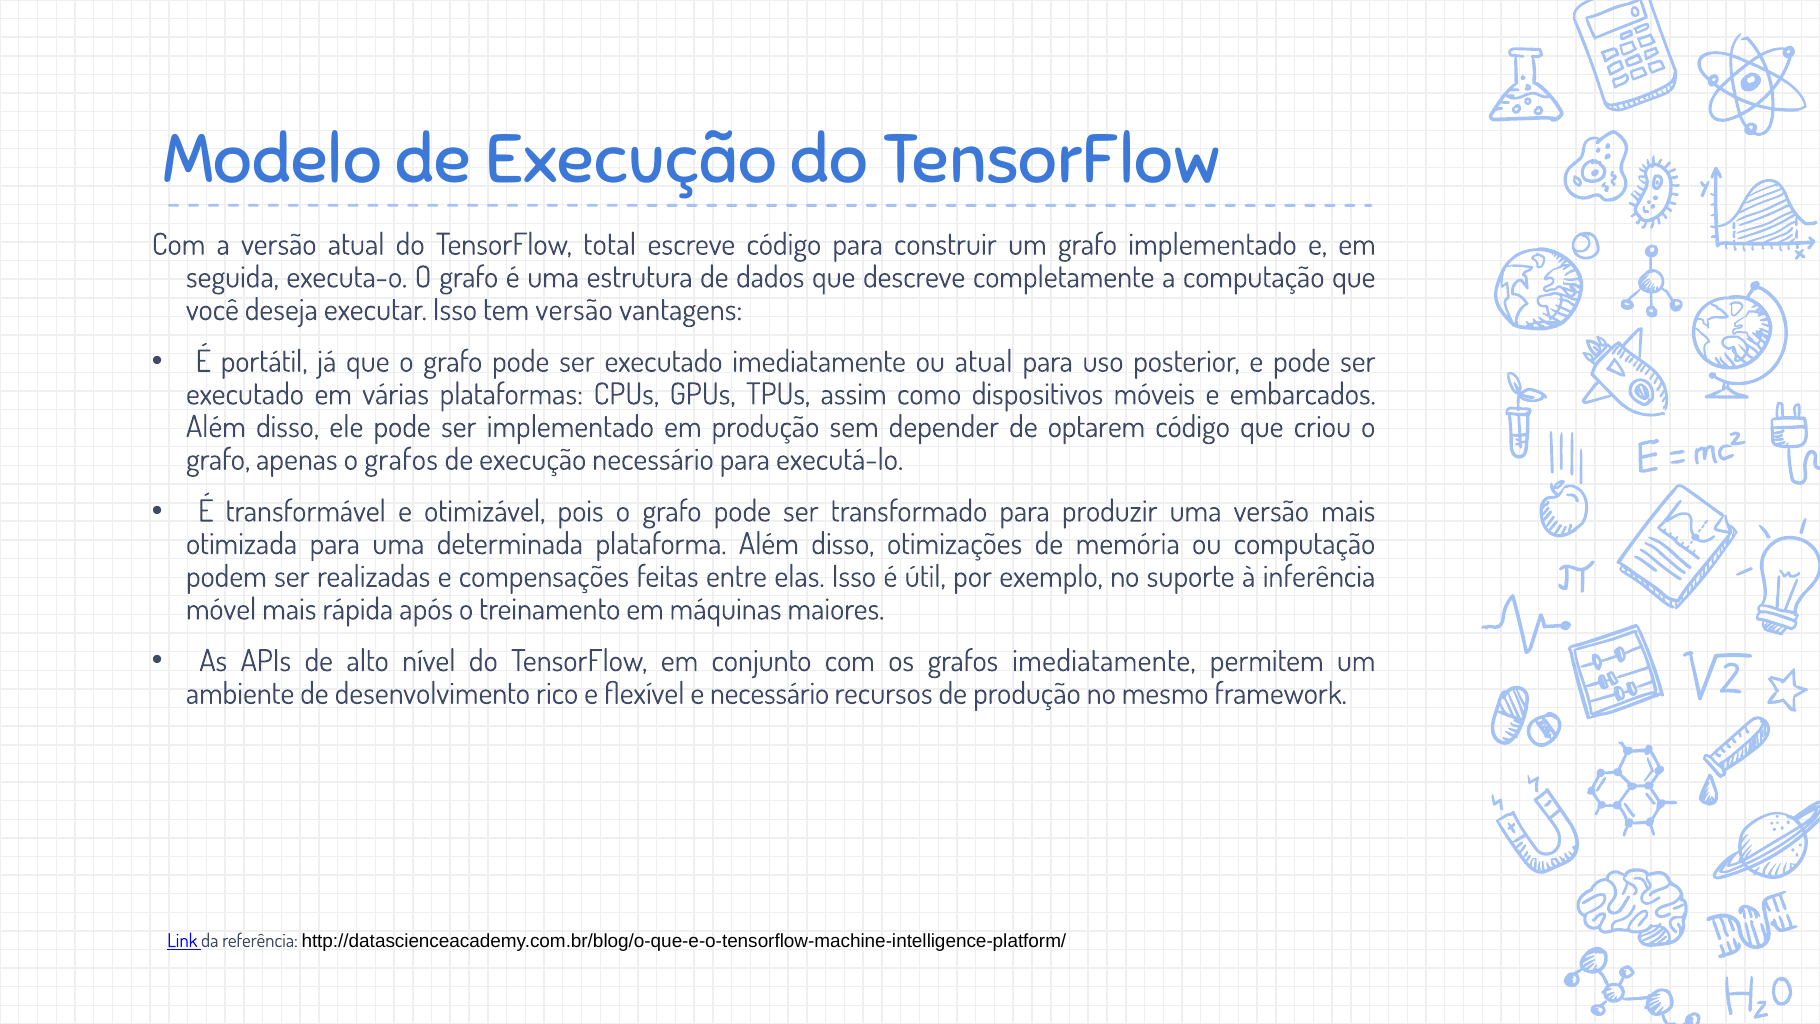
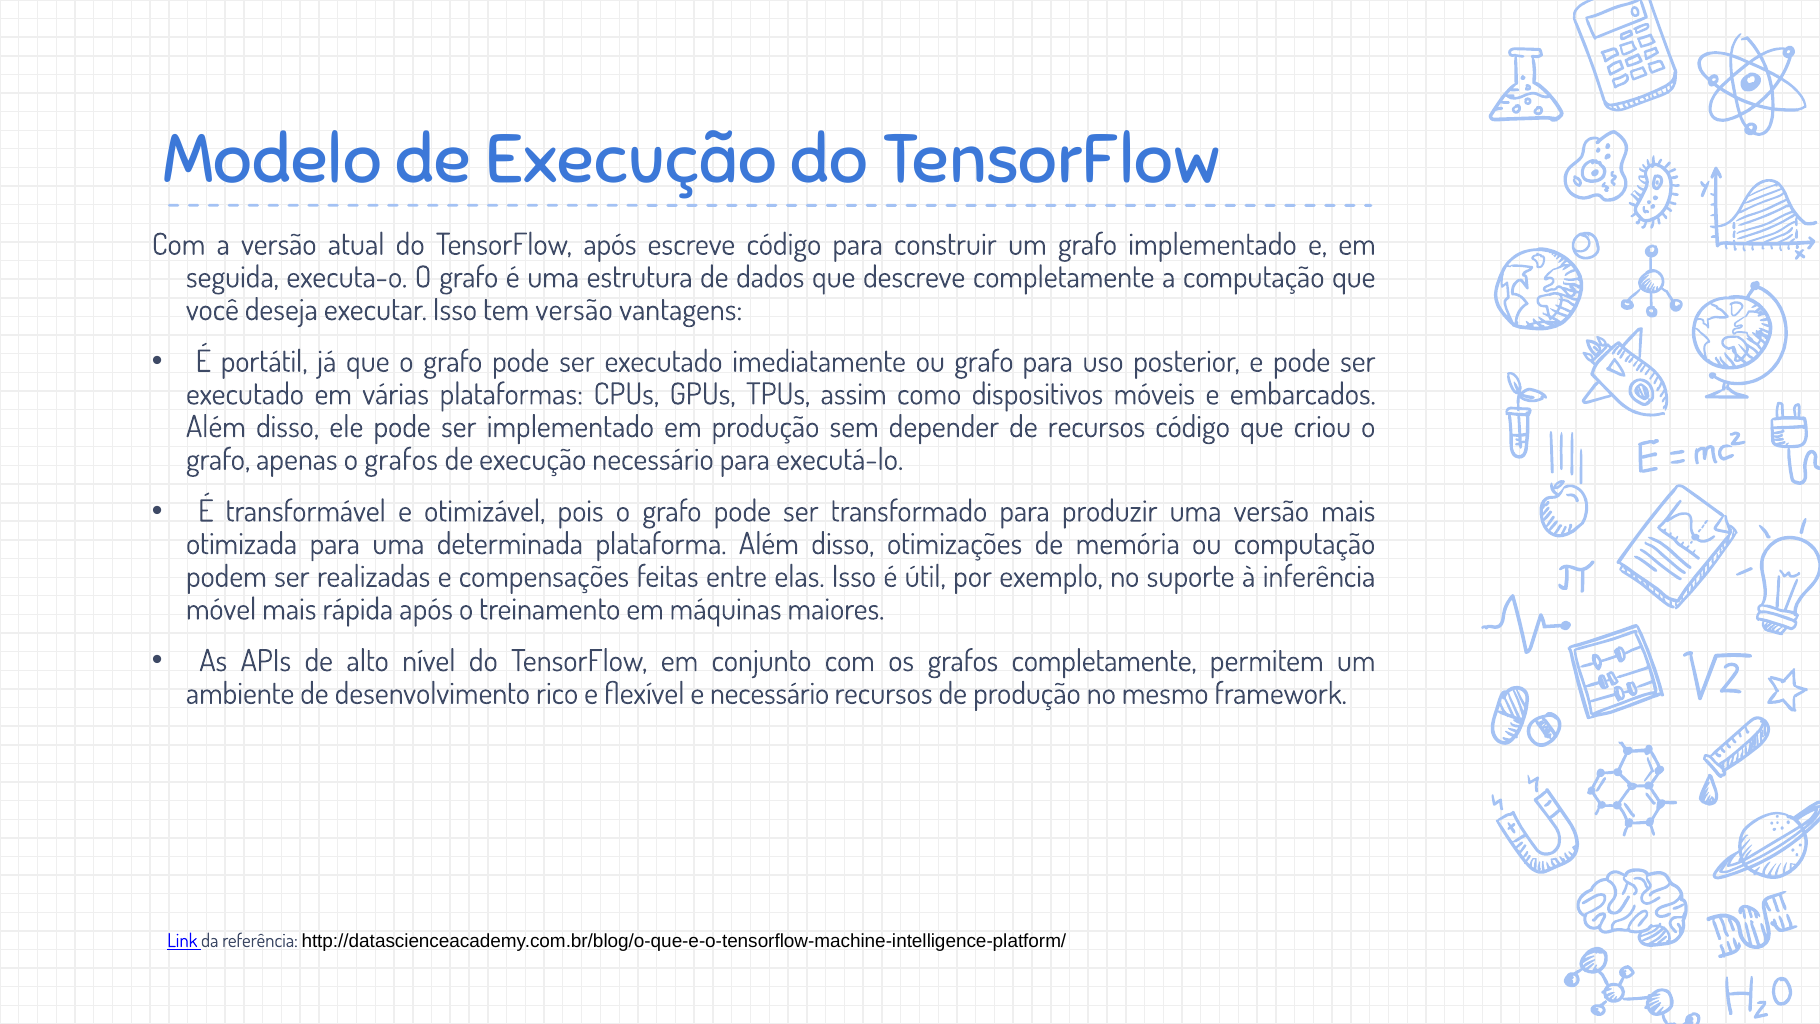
TensorFlow total: total -> após (610, 245)
ou atual: atual -> grafo (984, 362)
de optarem: optarem -> recursos (1096, 427)
grafos imediatamente: imediatamente -> completamente (1104, 661)
